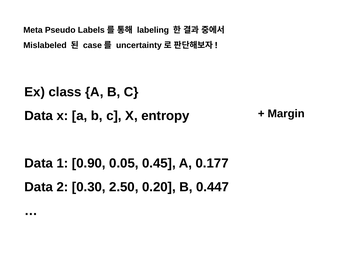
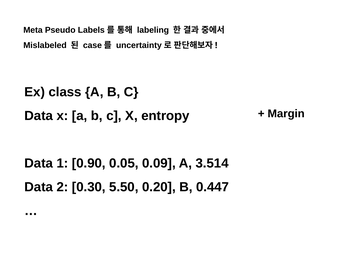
0.45: 0.45 -> 0.09 (159, 163)
0.177: 0.177 -> 3.514 (212, 163)
2.50: 2.50 -> 5.50 (124, 187)
